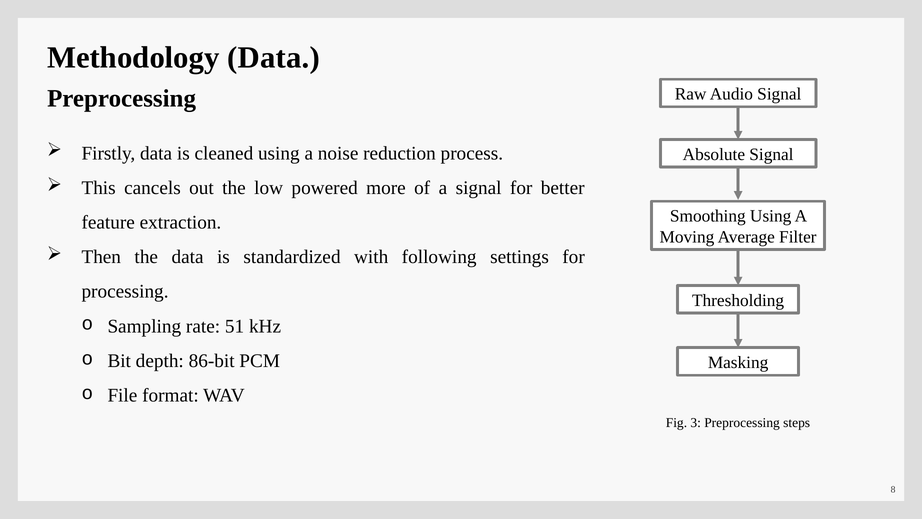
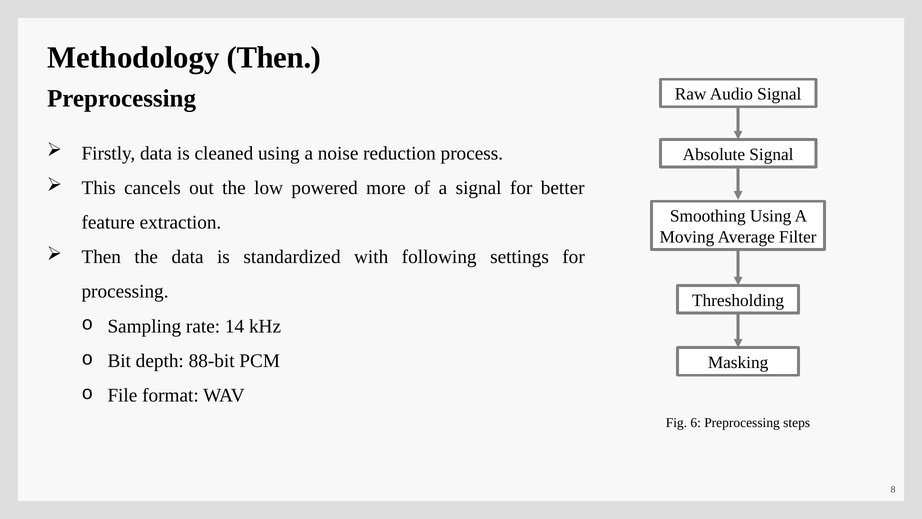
Methodology Data: Data -> Then (274, 58)
51: 51 -> 14 (235, 326)
86-bit: 86-bit -> 88-bit (212, 361)
3: 3 -> 6 (696, 423)
